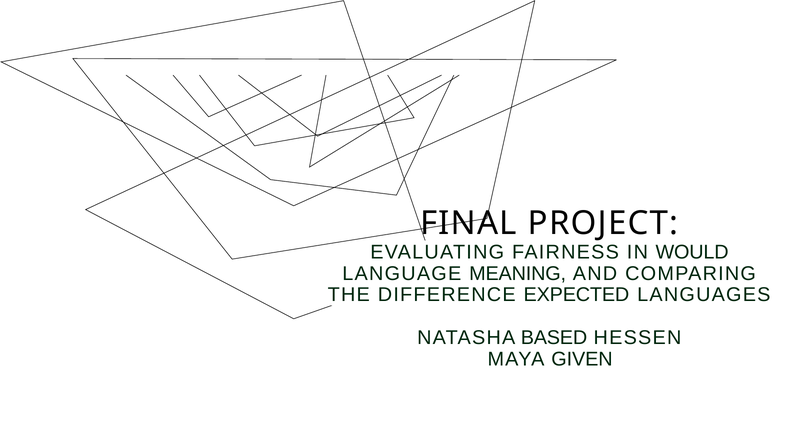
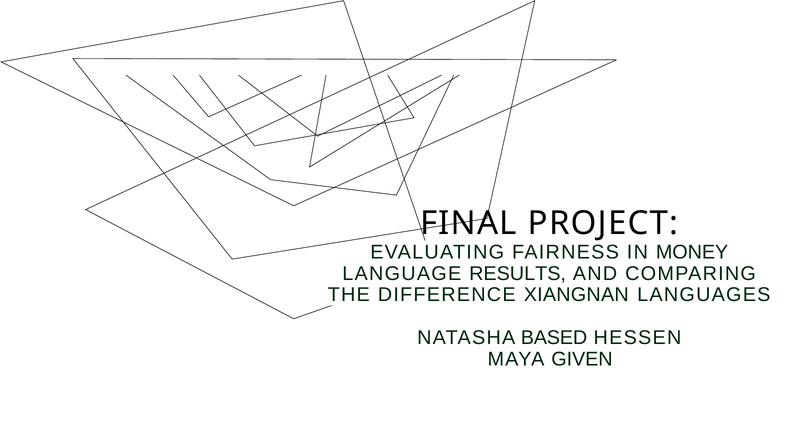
WOULD: WOULD -> MONEY (692, 252)
MEANING: MEANING -> RESULTS (518, 273)
EXPECTED: EXPECTED -> XIANGNAN (576, 295)
